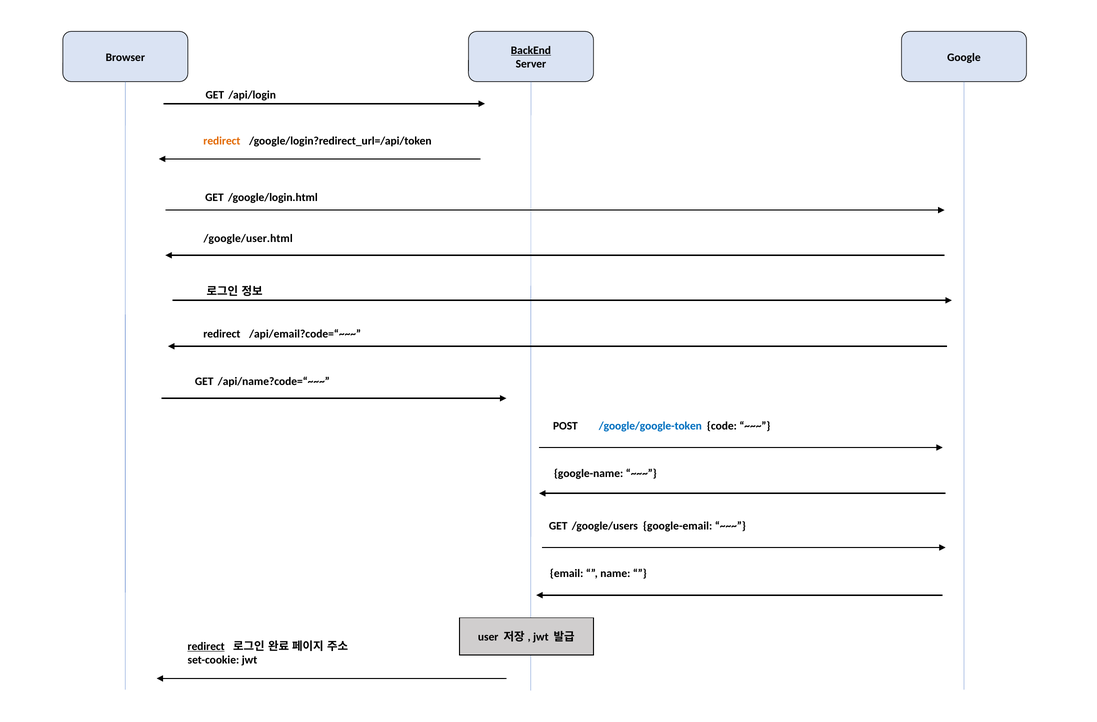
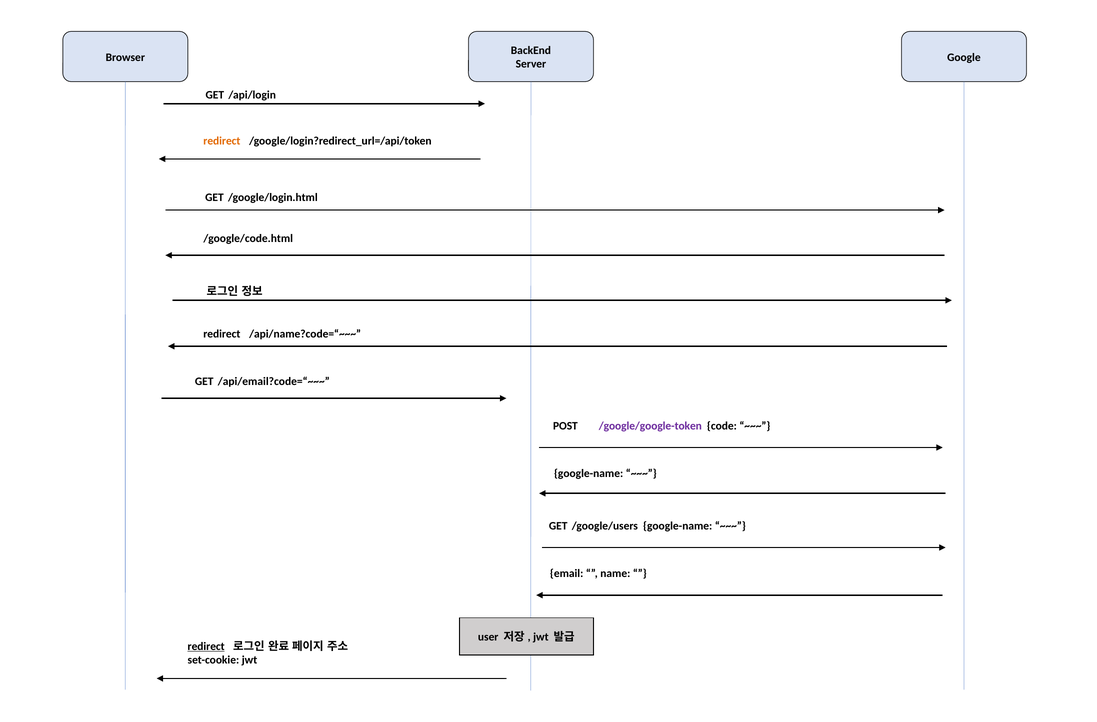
BackEnd underline: present -> none (531, 50)
/google/user.html: /google/user.html -> /google/code.html (248, 238)
/api/email?code=“~~~: /api/email?code=“~~~ -> /api/name?code=“~~~ (305, 334)
/api/name?code=“~~~: /api/name?code=“~~~ -> /api/email?code=“~~~ (274, 381)
/google/google-token colour: blue -> purple (650, 426)
/google/users google-email: google-email -> google-name (678, 526)
